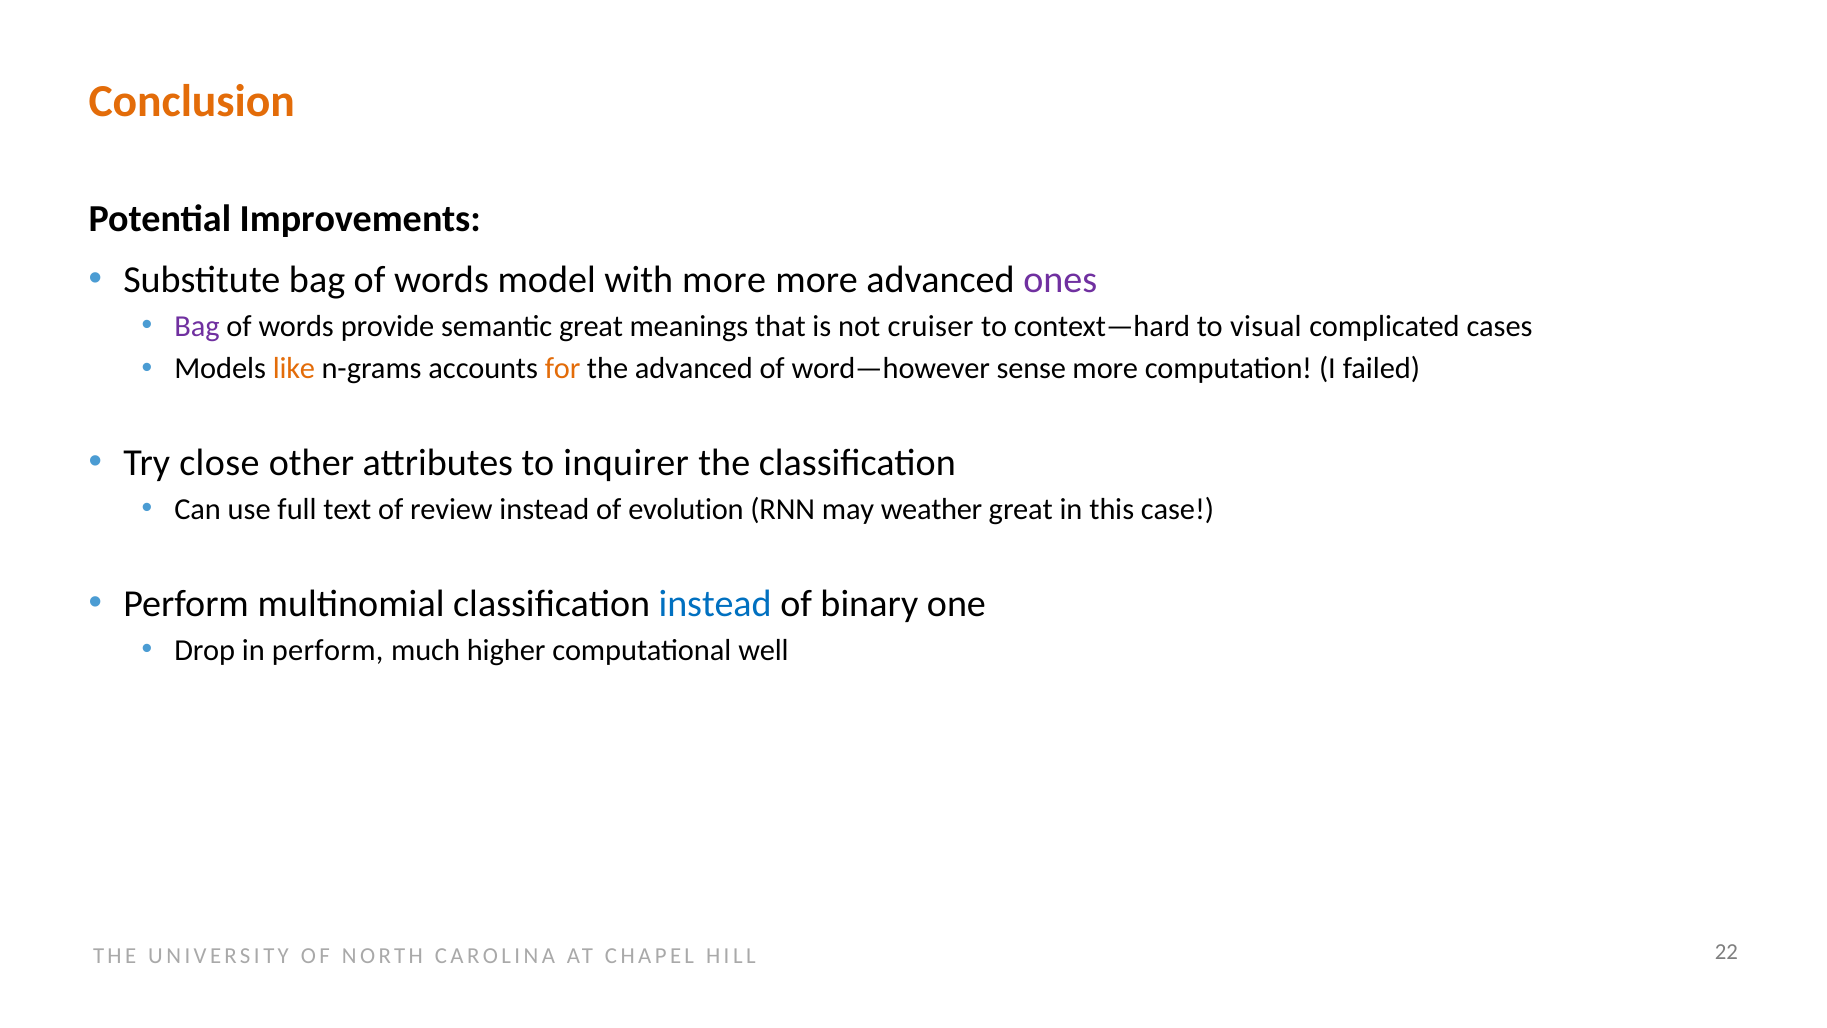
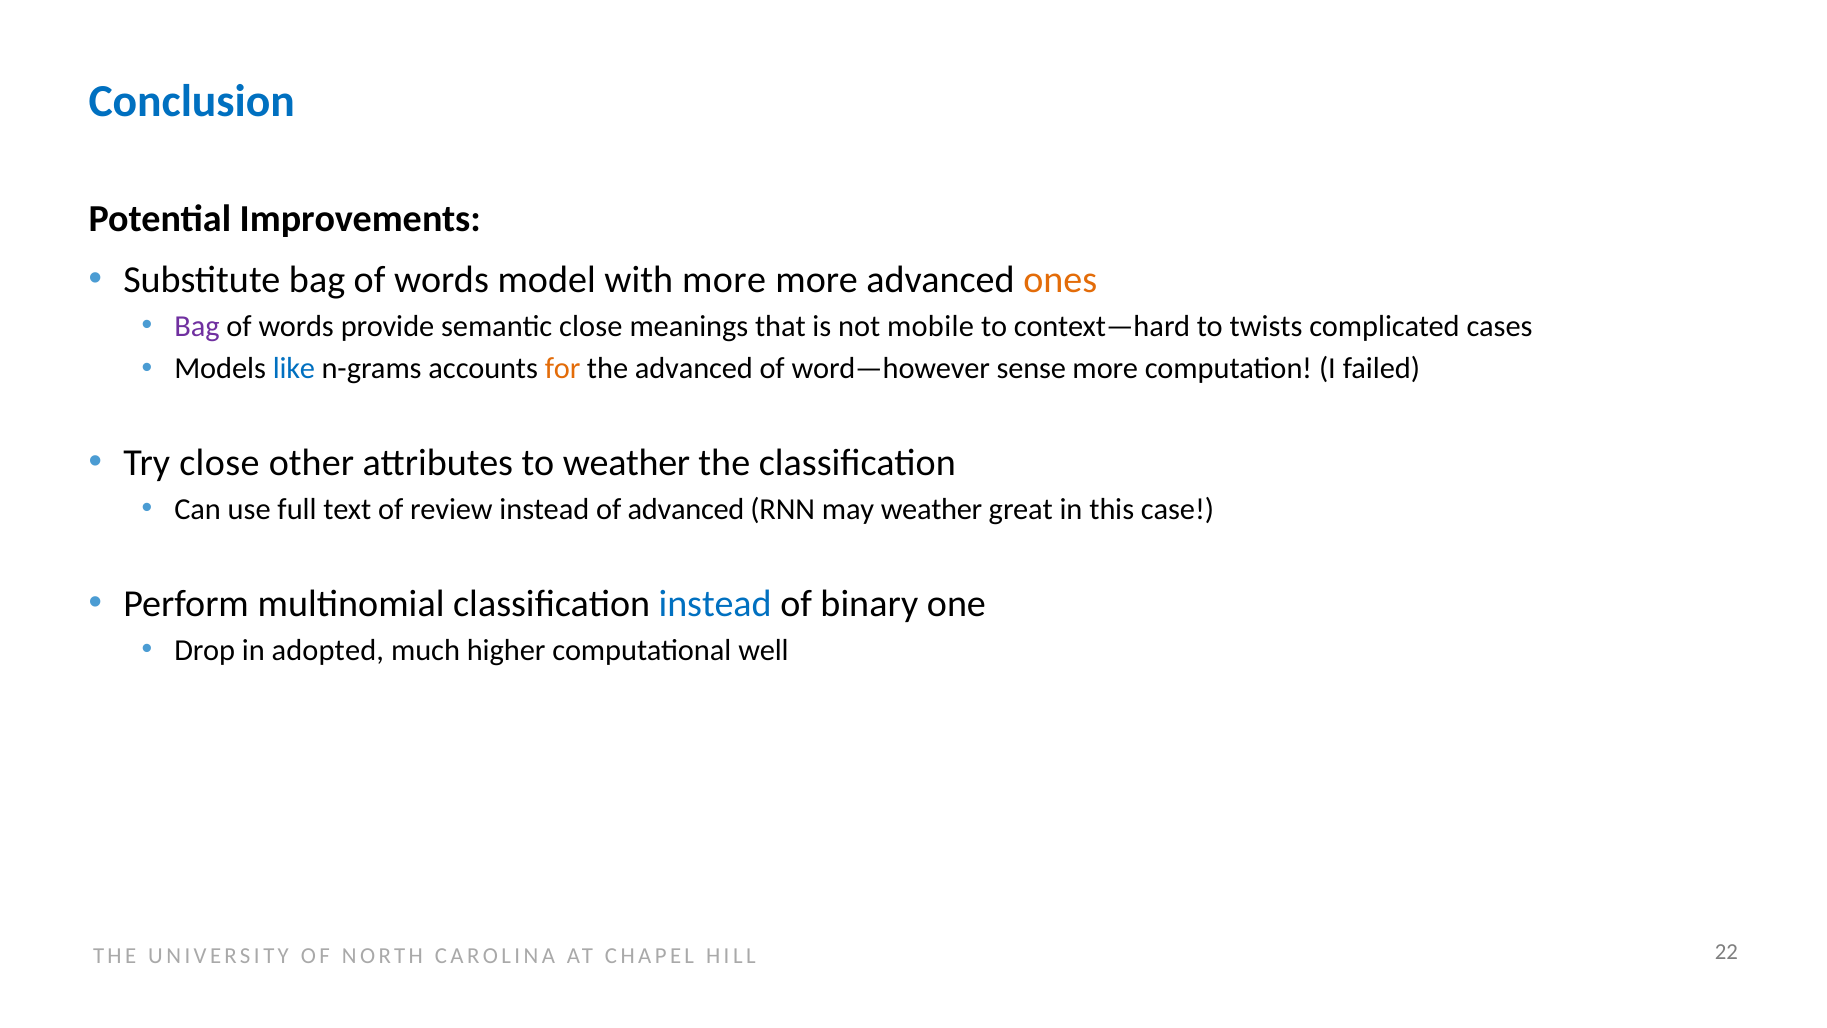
Conclusion colour: orange -> blue (192, 101)
ones colour: purple -> orange (1060, 279)
semantic great: great -> close (591, 326)
cruiser: cruiser -> mobile (930, 326)
visual: visual -> twists (1266, 326)
like colour: orange -> blue (294, 368)
to inquirer: inquirer -> weather (626, 463)
of evolution: evolution -> advanced (686, 509)
in perform: perform -> adopted (328, 650)
